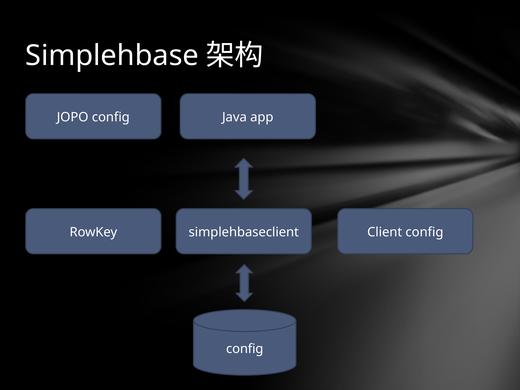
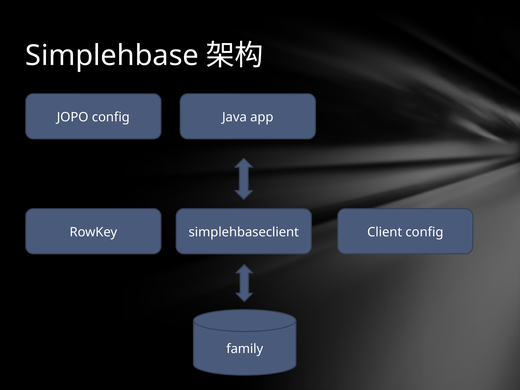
config: config -> family (245, 349)
